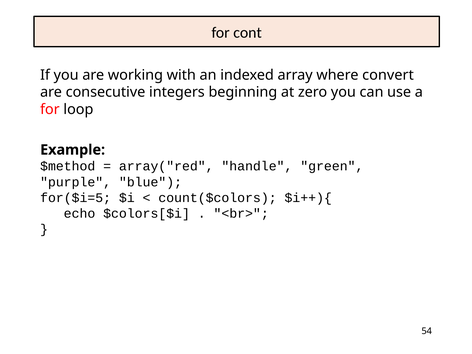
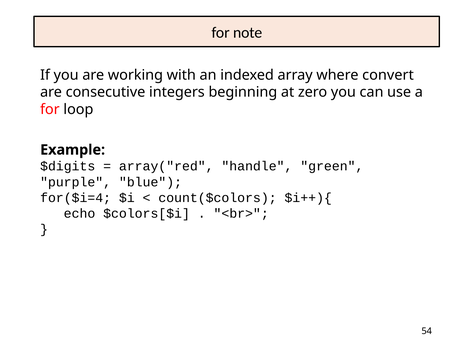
cont: cont -> note (248, 33)
$method: $method -> $digits (68, 166)
for($i=5: for($i=5 -> for($i=4 (76, 198)
